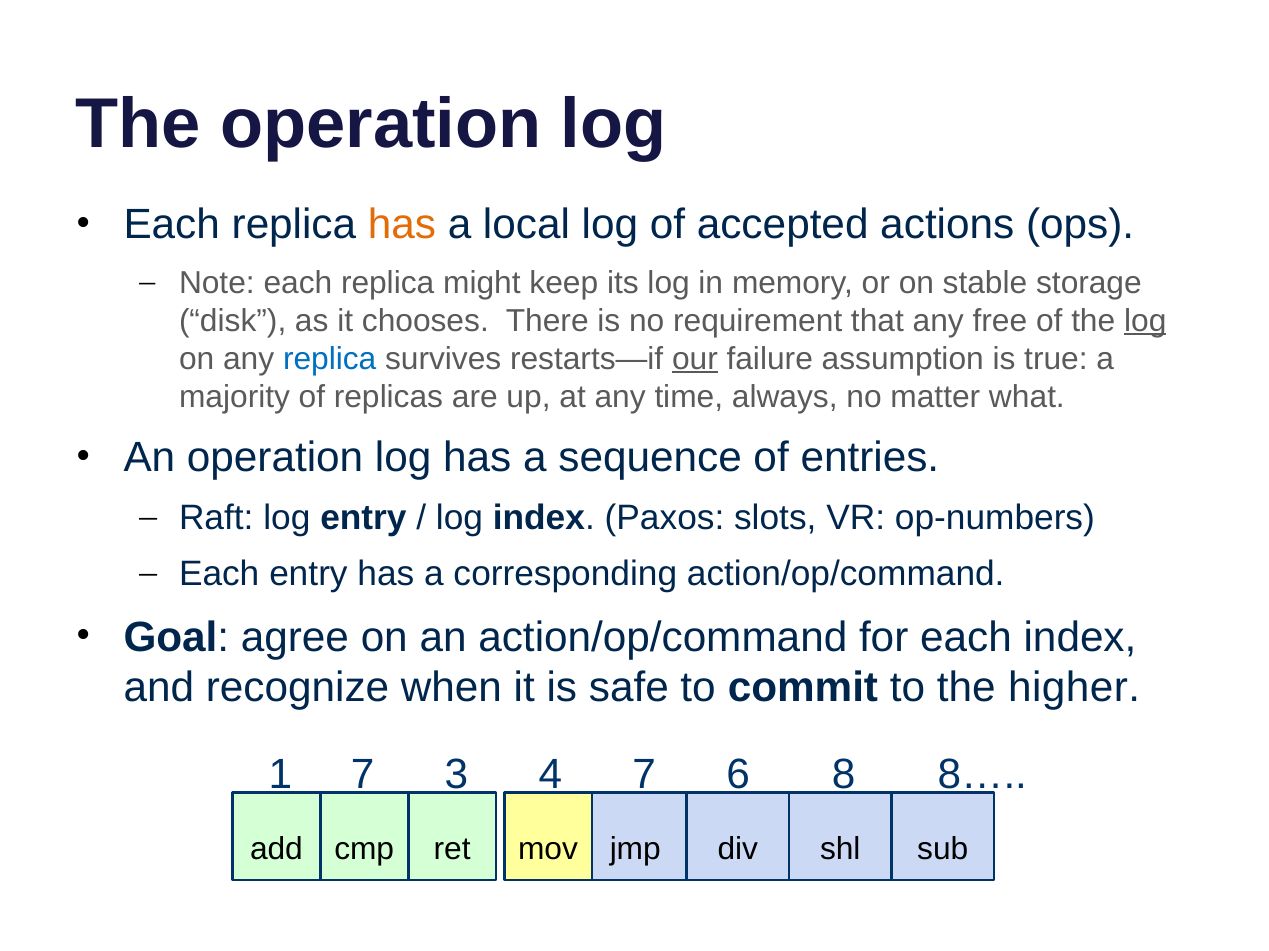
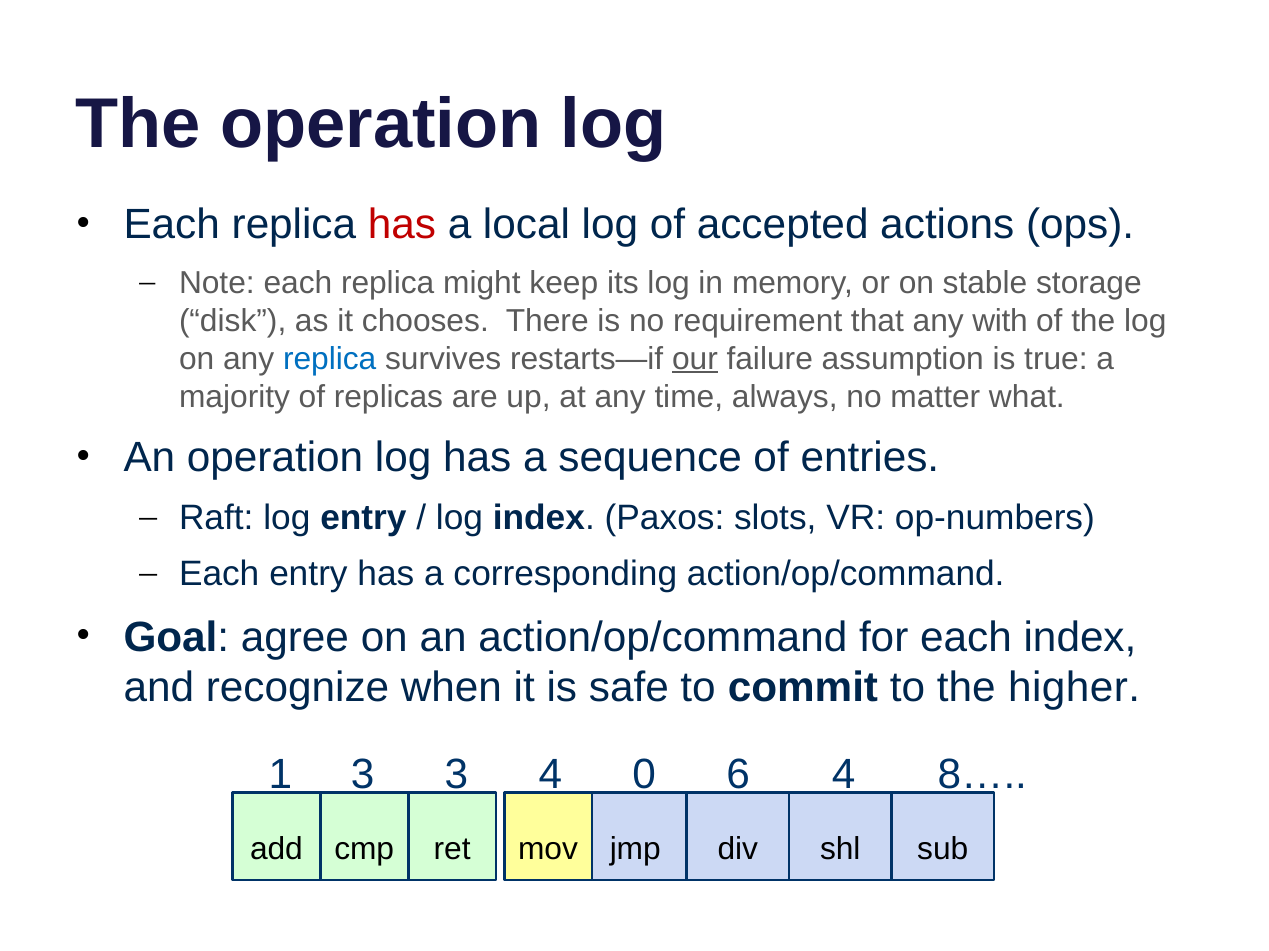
has colour: orange -> red (402, 225)
free: free -> with (1000, 321)
log underline: present -> none (1145, 321)
1 7: 7 -> 3 (363, 775)
4 7: 7 -> 0 (644, 775)
6 8: 8 -> 4 (844, 775)
